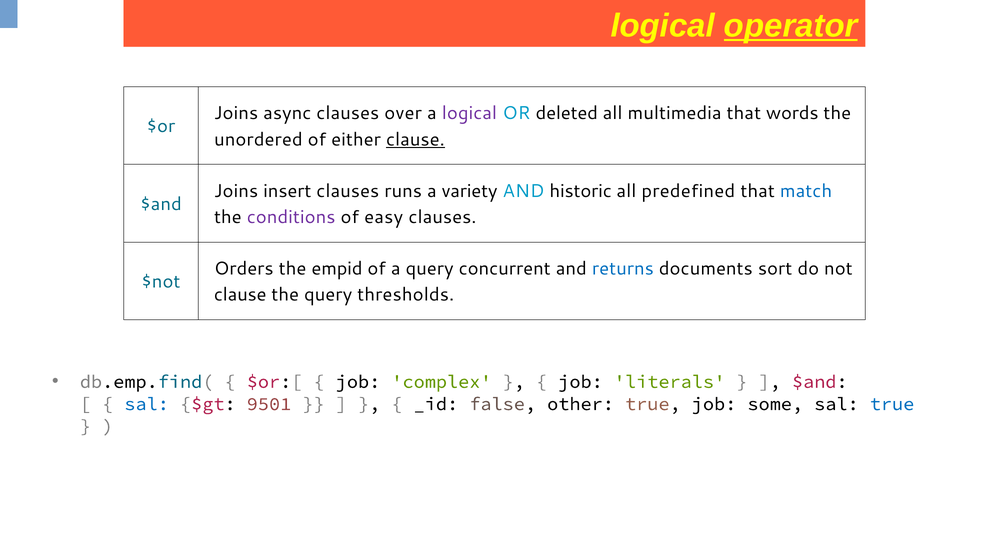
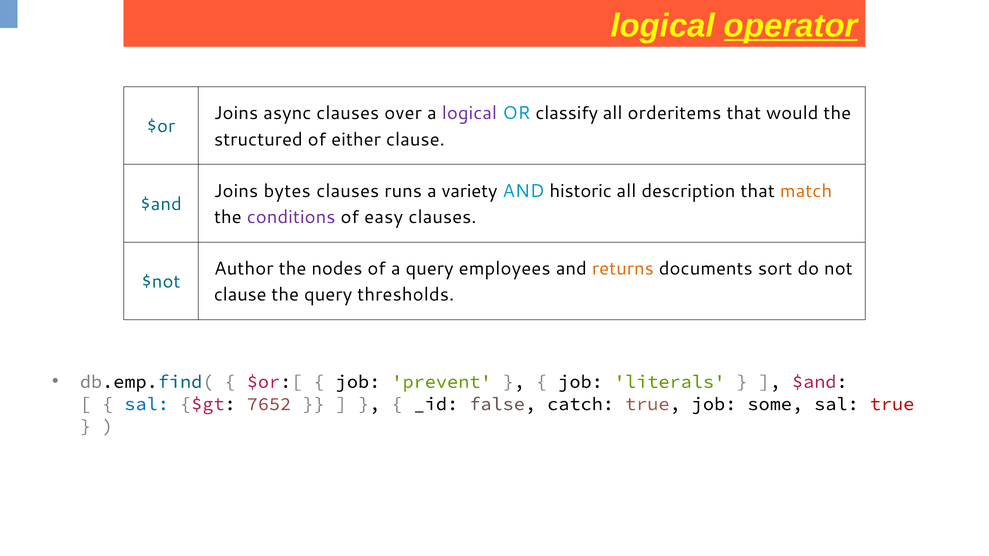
deleted: deleted -> classify (567, 113)
multimedia: multimedia -> orderitems (675, 113)
words: words -> would (792, 113)
unordered: unordered -> structured (258, 140)
clause underline: present -> none (415, 140)
insert: insert -> bytes (287, 191)
predefined: predefined -> description (688, 191)
match colour: blue -> orange (806, 191)
Orders: Orders -> Author (244, 269)
empid: empid -> nodes (337, 269)
concurrent: concurrent -> employees (505, 269)
returns colour: blue -> orange (623, 269)
complex: complex -> prevent (441, 382)
9501: 9501 -> 7652 (269, 404)
other: other -> catch (581, 404)
true colour: blue -> red (892, 404)
